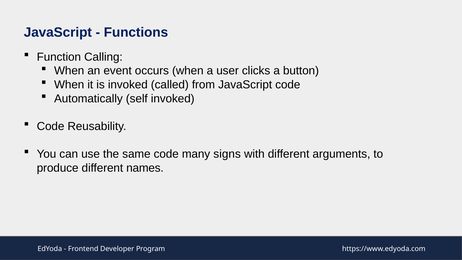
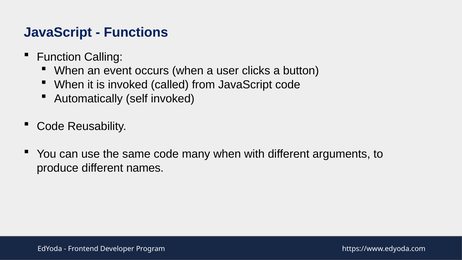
many signs: signs -> when (227, 154)
